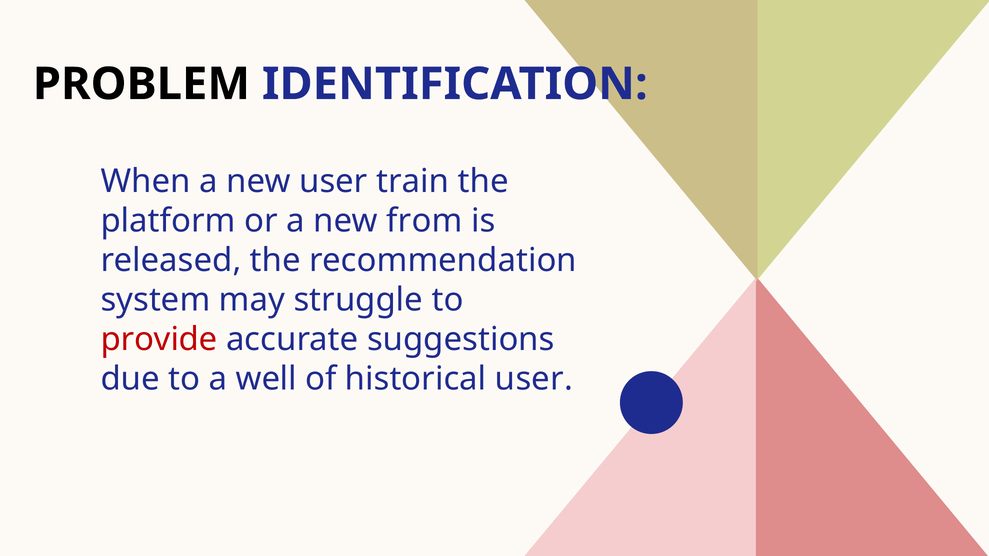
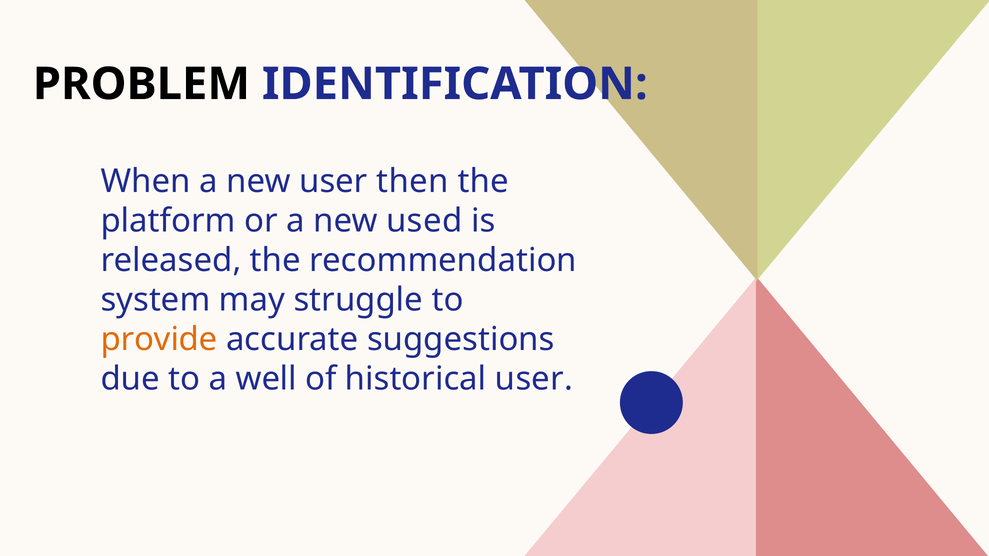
train: train -> then (412, 181)
from: from -> used (424, 221)
provide colour: red -> orange (159, 340)
